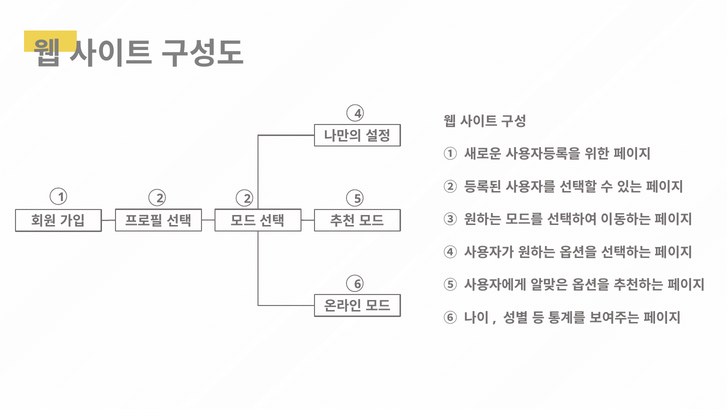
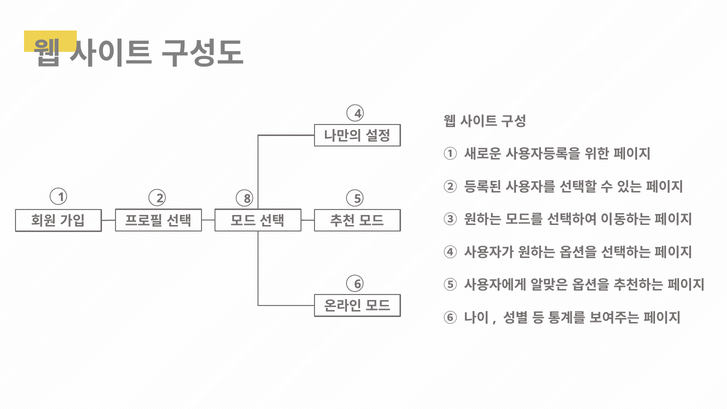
2 2: 2 -> 8 (247, 199)
